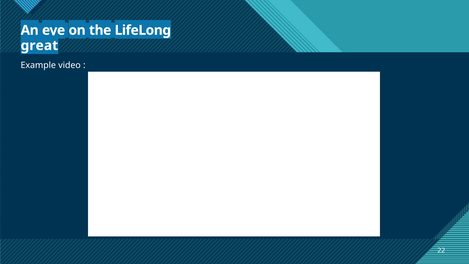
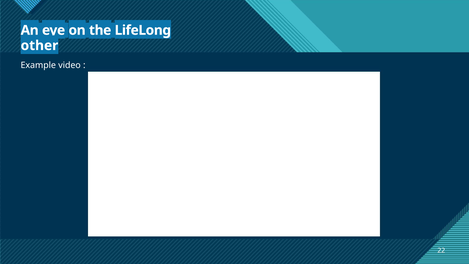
great: great -> other (39, 46)
